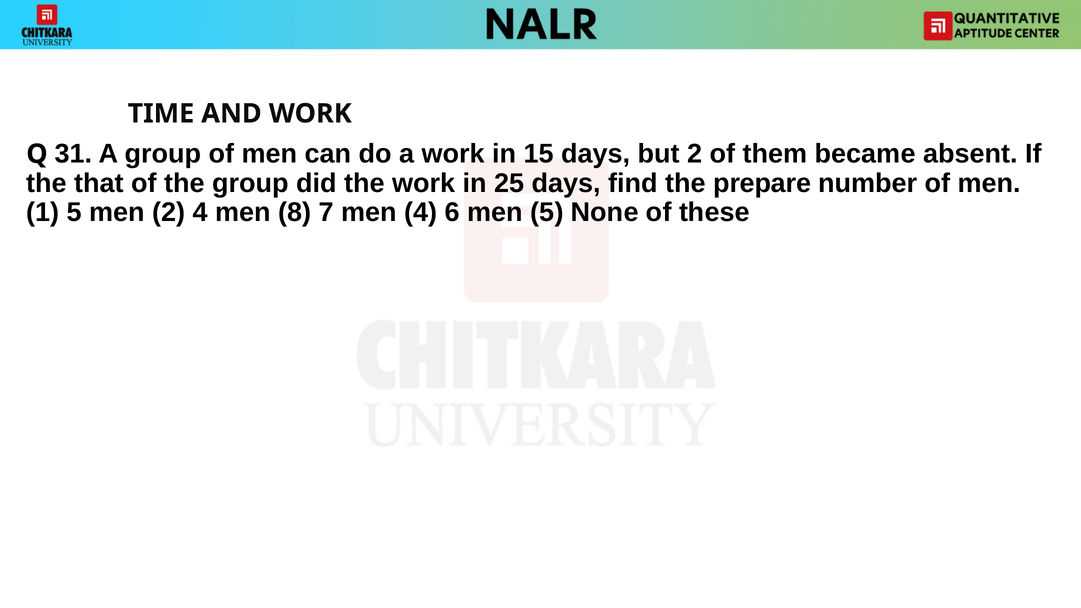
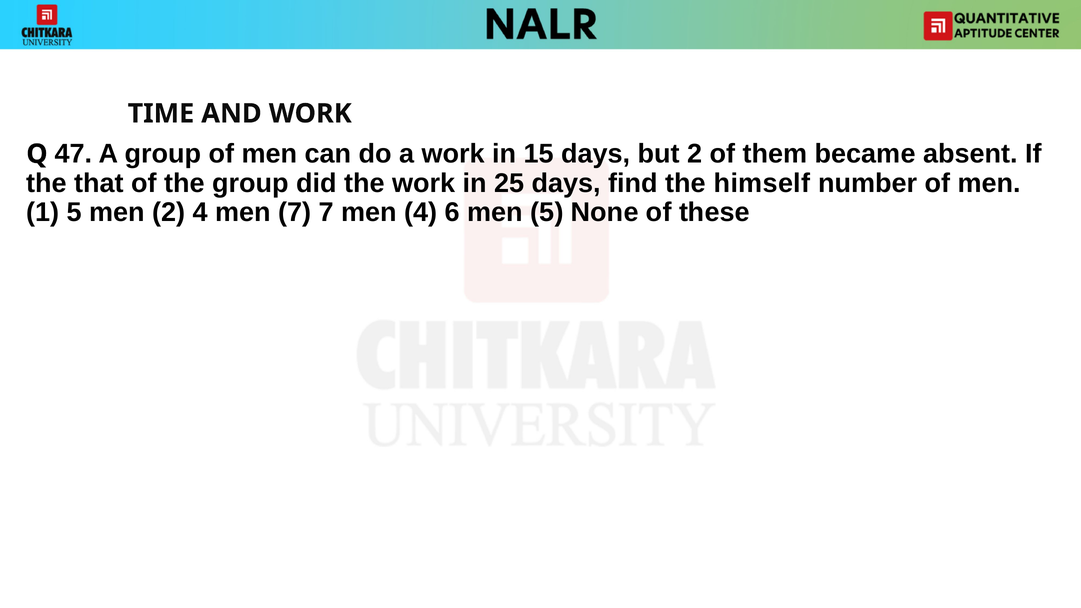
31: 31 -> 47 (73, 154)
prepare: prepare -> himself (762, 183)
men 8: 8 -> 7 (295, 212)
